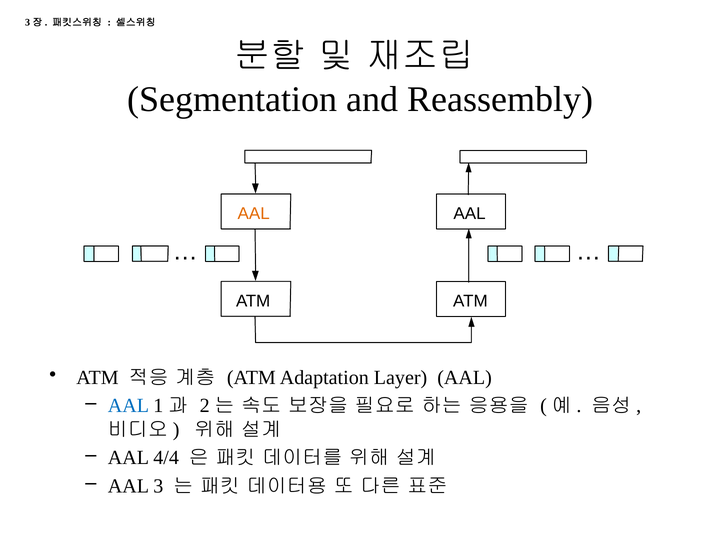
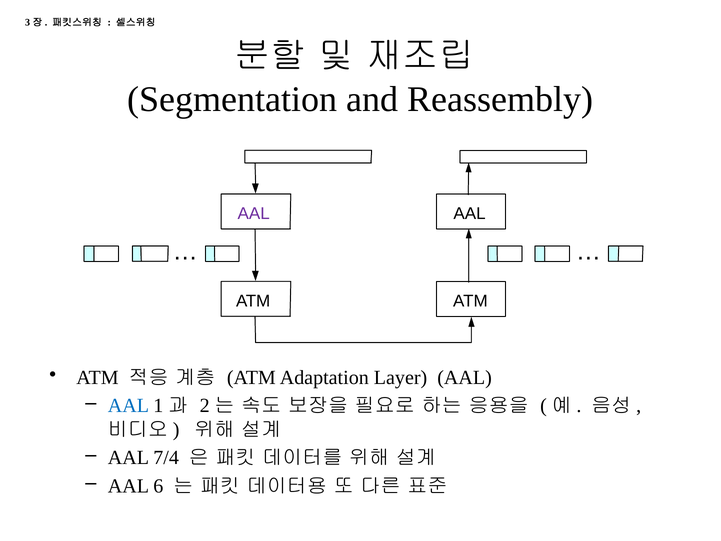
AAL colour: orange -> purple (254, 214)
4/4: 4/4 -> 7/4 (166, 458)
3: 3 -> 6 (158, 486)
